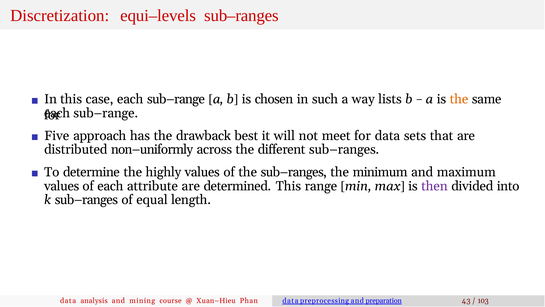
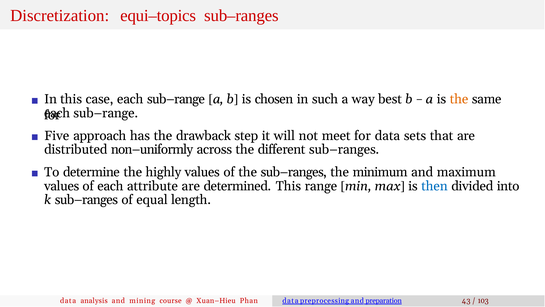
equi–levels: equi–levels -> equi–topics (158, 16)
lists: lists -> best (390, 99)
best: best -> step (246, 136)
then colour: purple -> blue (434, 186)
